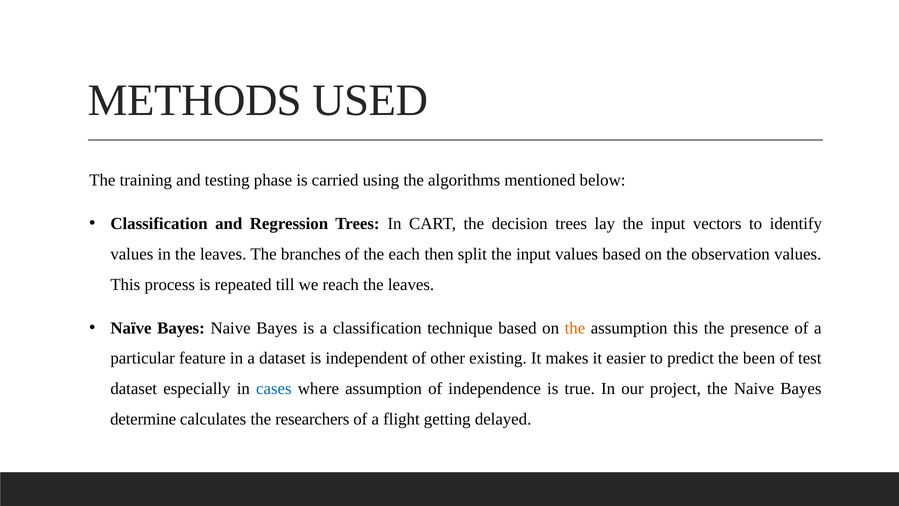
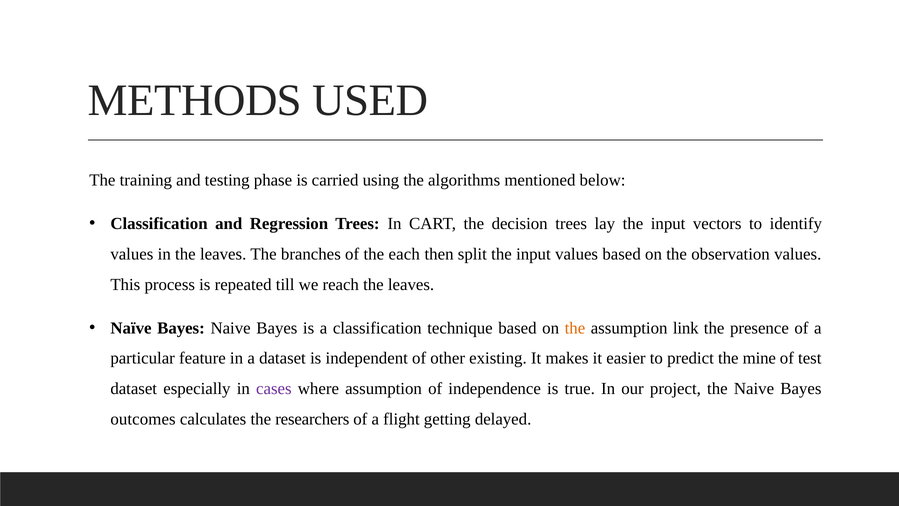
assumption this: this -> link (686, 328)
been: been -> mine (759, 358)
cases colour: blue -> purple (274, 388)
determine: determine -> outcomes (143, 419)
